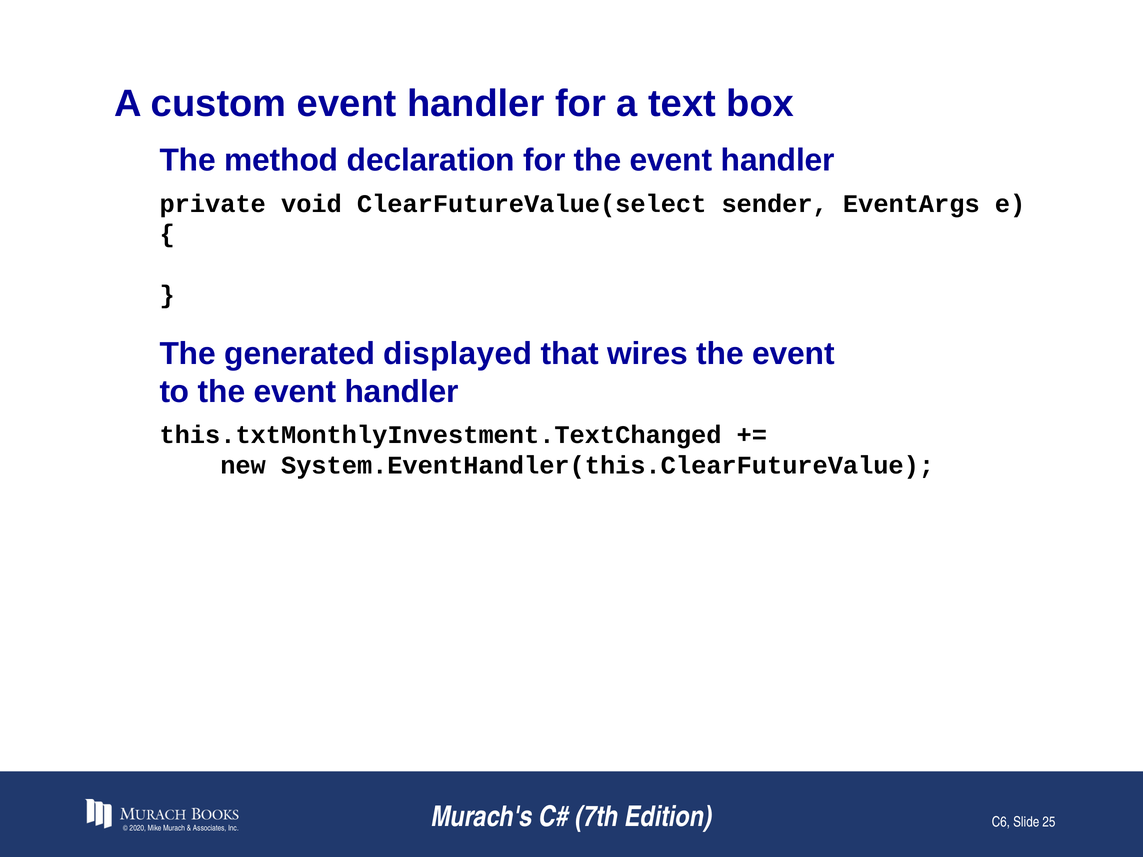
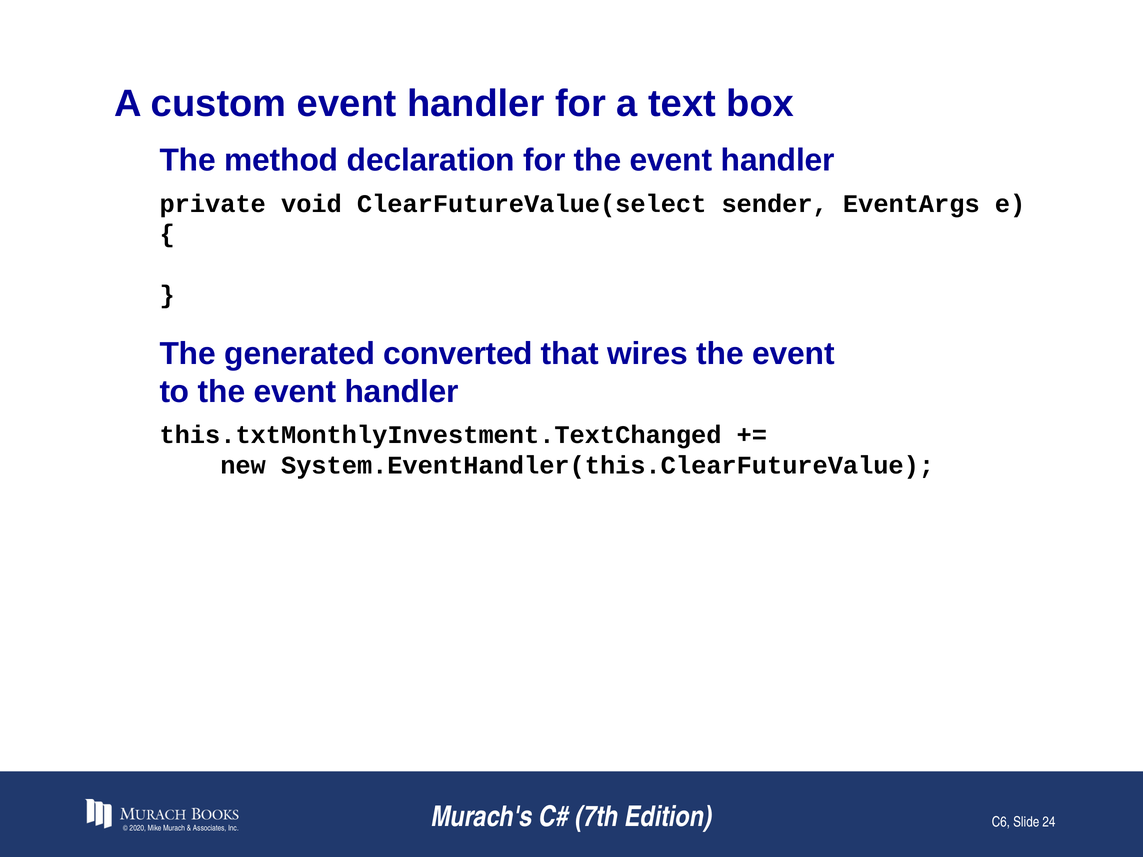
displayed: displayed -> converted (458, 354)
25: 25 -> 24 (1049, 822)
